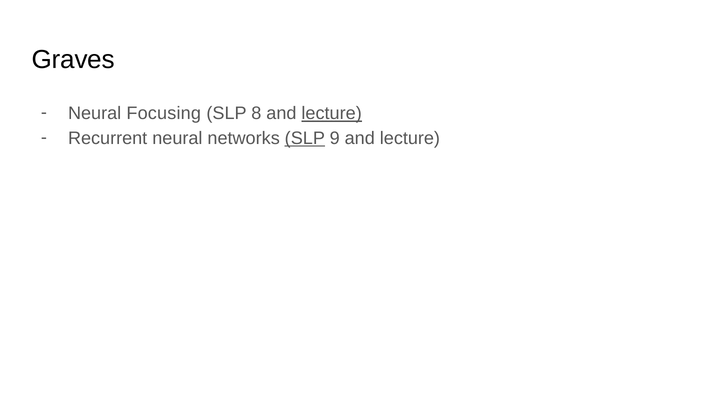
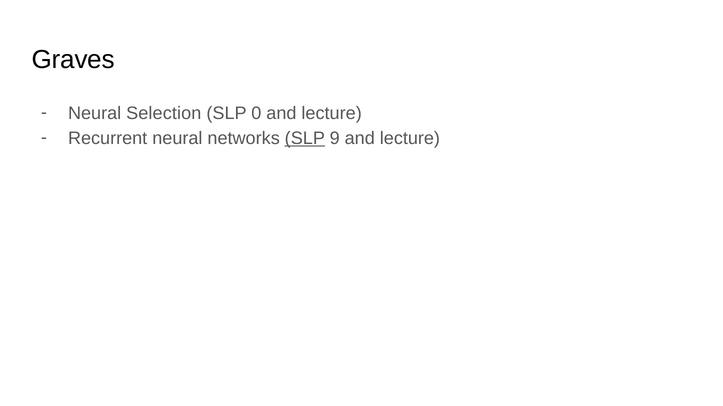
Focusing: Focusing -> Selection (164, 114)
8: 8 -> 0 (256, 114)
lecture underline: present -> none (332, 114)
